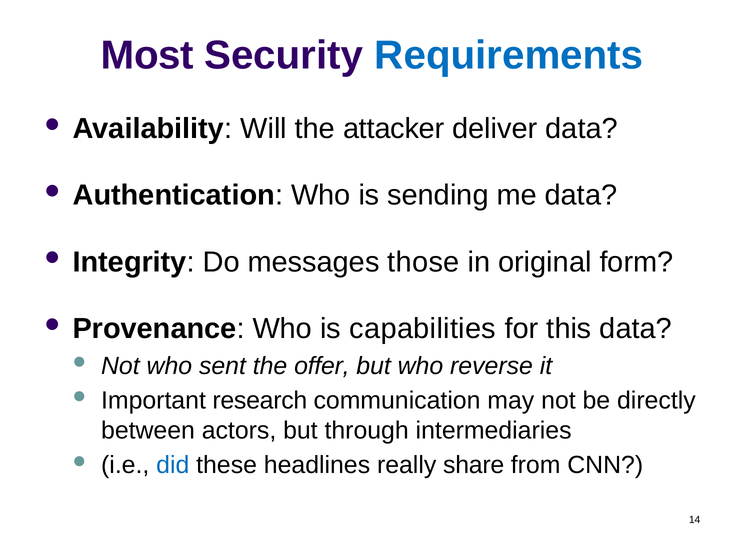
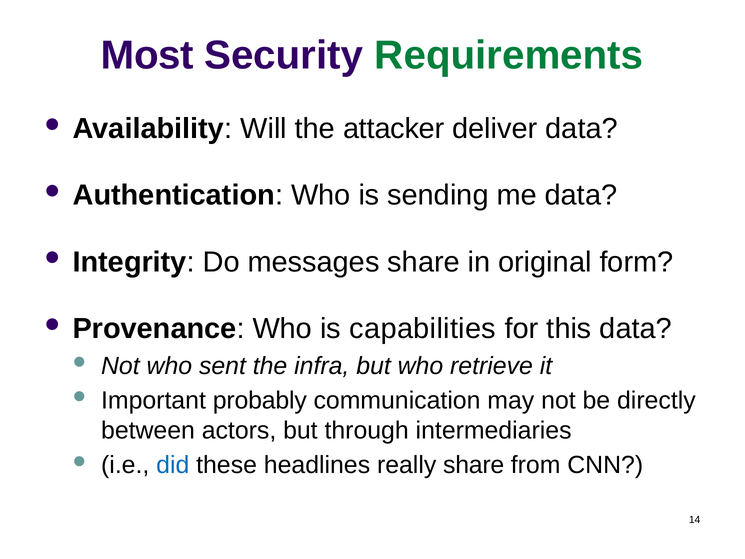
Requirements colour: blue -> green (509, 56)
messages those: those -> share (424, 262)
offer: offer -> infra (322, 366)
reverse: reverse -> retrieve (491, 366)
research: research -> probably (260, 400)
